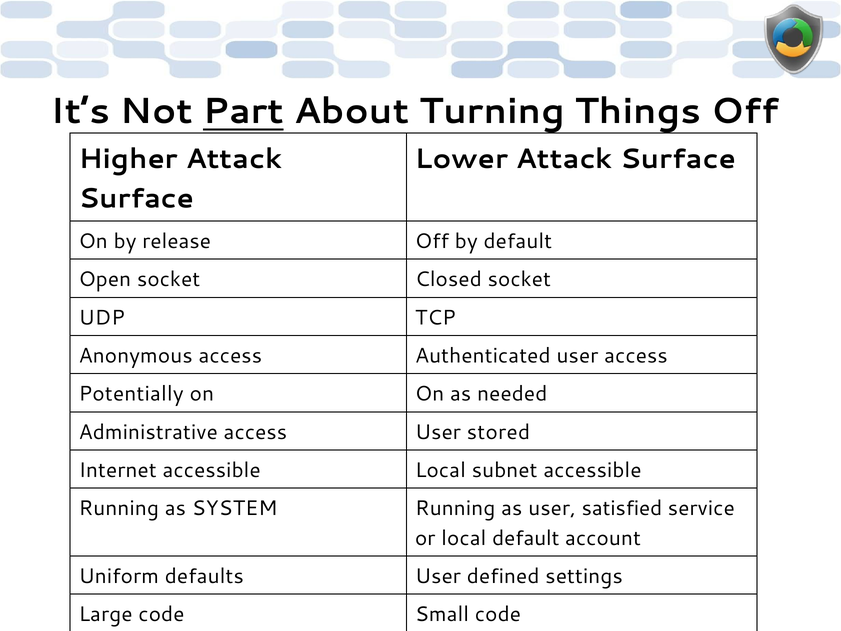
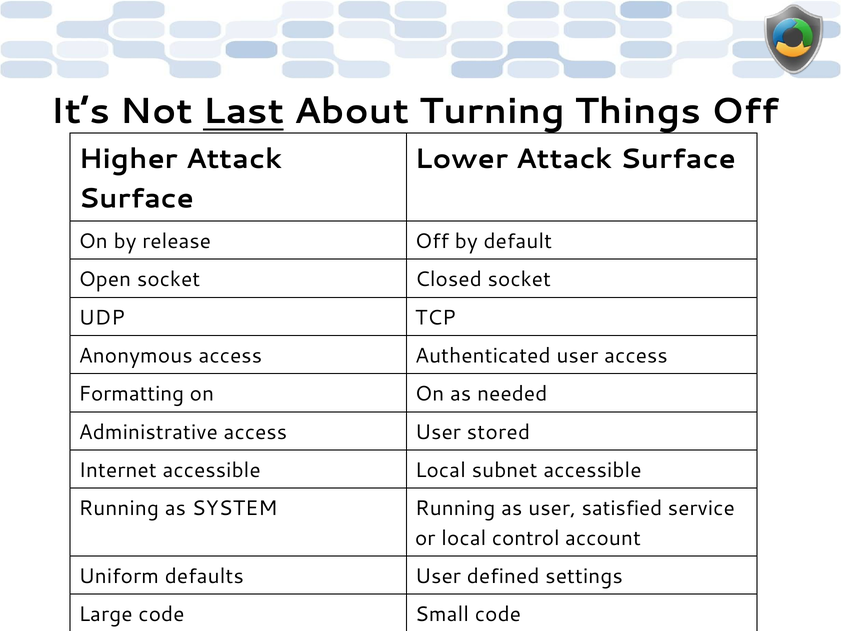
Part: Part -> Last (244, 111)
Potentially: Potentially -> Formatting (131, 394)
local default: default -> control (526, 538)
